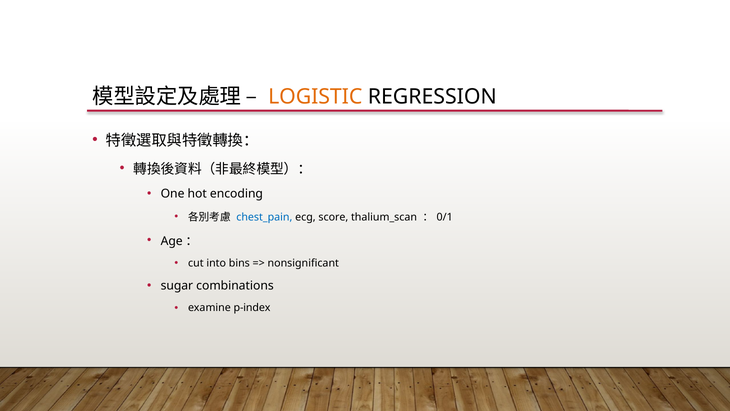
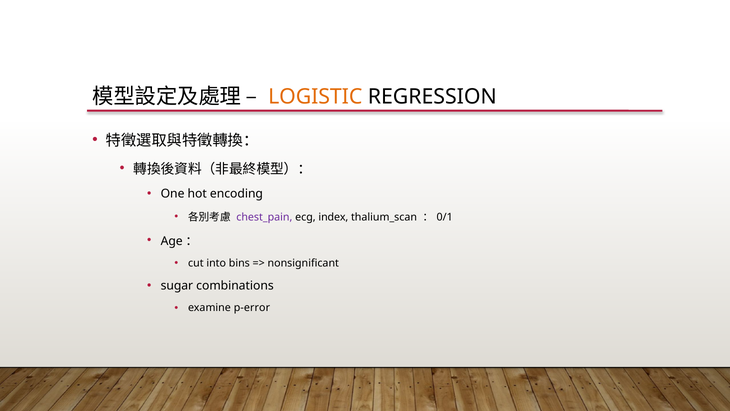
chest_pain colour: blue -> purple (264, 217)
score: score -> index (333, 217)
p-index: p-index -> p-error (252, 308)
